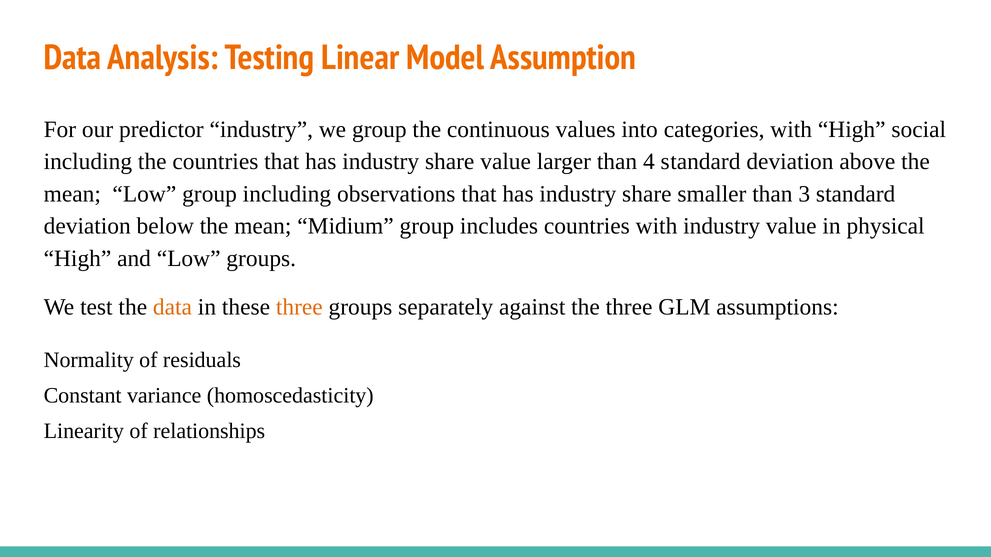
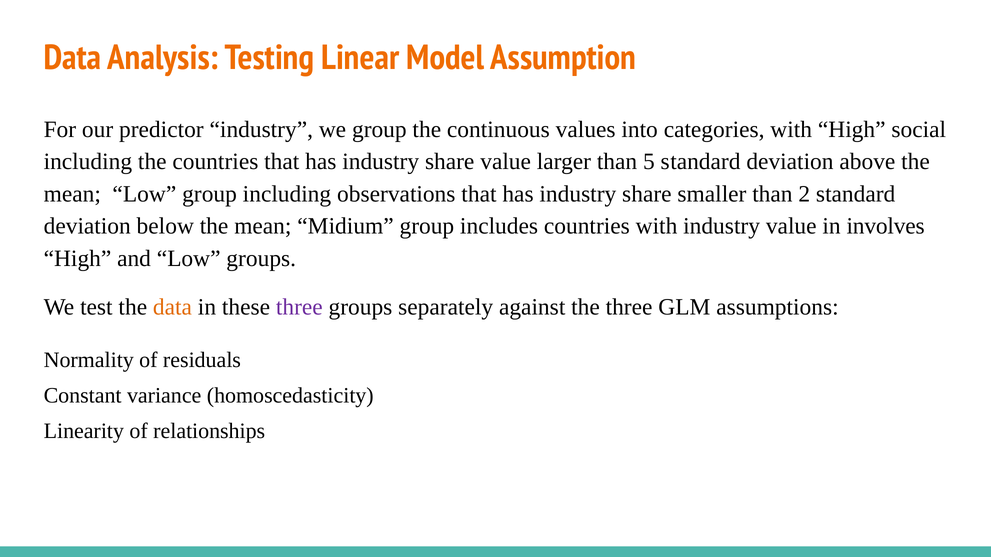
4: 4 -> 5 (649, 162)
3: 3 -> 2 (804, 194)
physical: physical -> involves (886, 226)
three colour: orange -> purple (299, 307)
